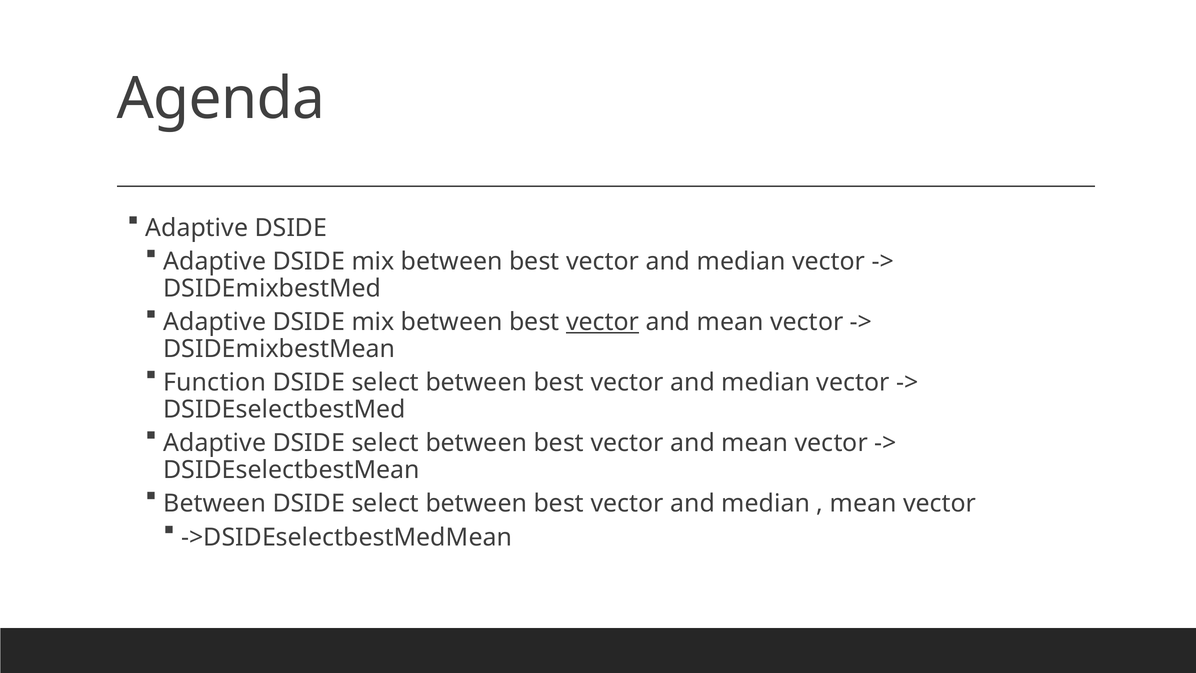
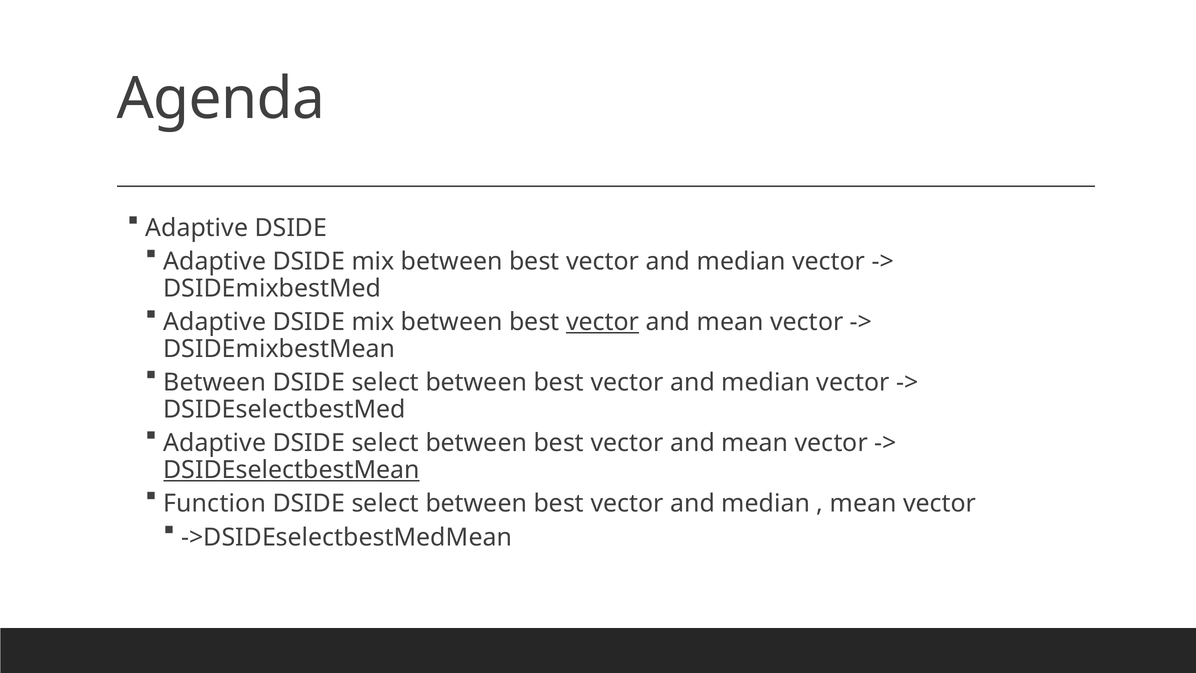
Function: Function -> Between (215, 383)
DSIDEselectbestMean underline: none -> present (291, 470)
Between: Between -> Function (215, 504)
